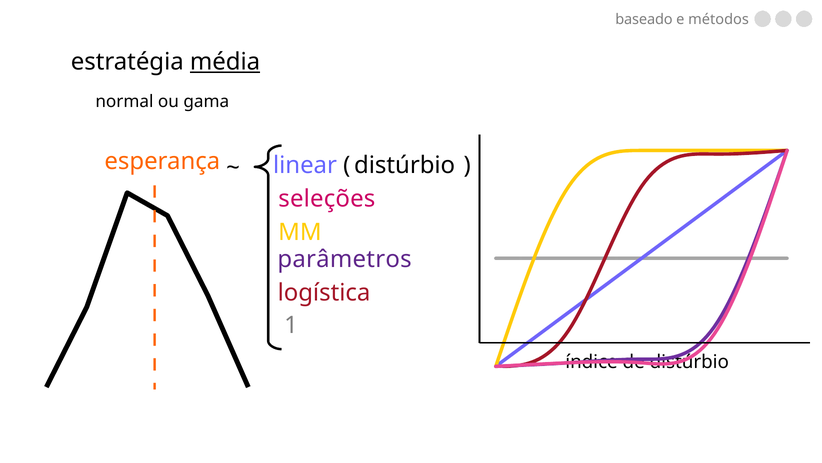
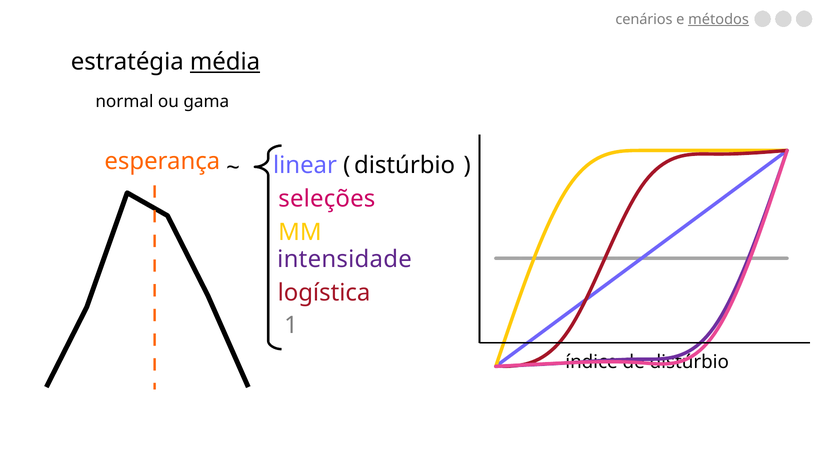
baseado: baseado -> cenários (644, 19)
métodos underline: none -> present (719, 19)
parâmetros: parâmetros -> intensidade (345, 259)
